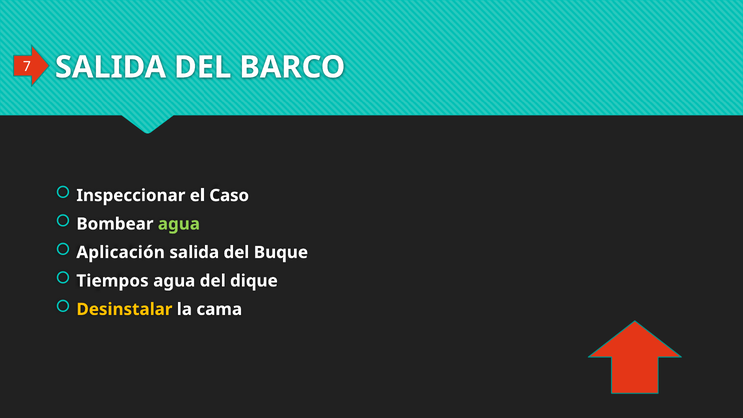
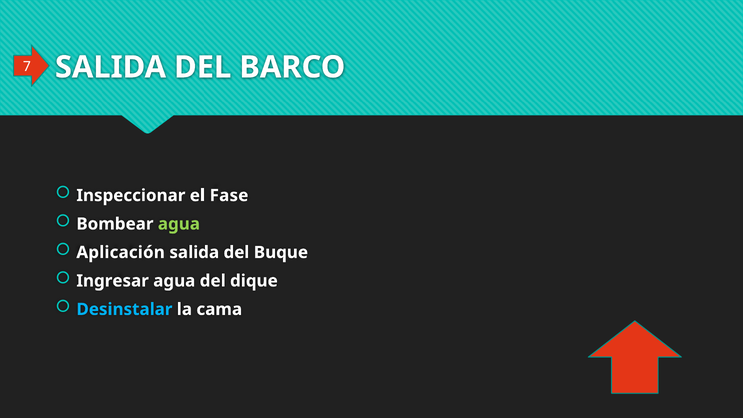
Caso: Caso -> Fase (229, 195)
Tiempos: Tiempos -> Ingresar (113, 281)
Desinstalar colour: yellow -> light blue (124, 309)
